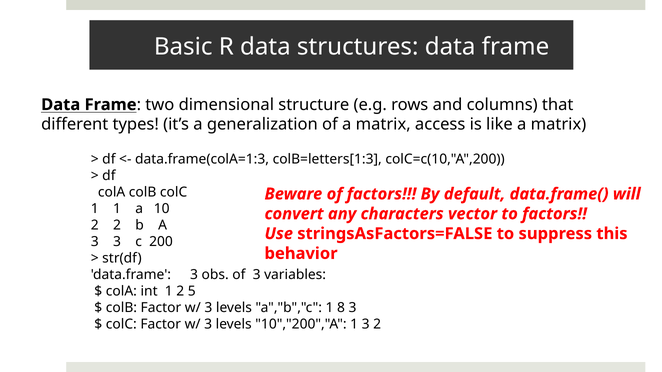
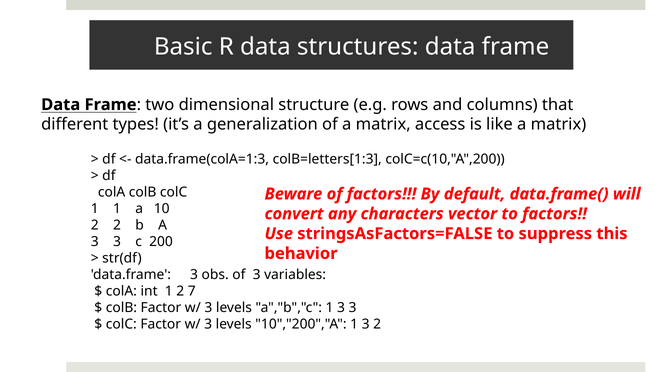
5: 5 -> 7 (192, 292)
a","b","c 1 8: 8 -> 3 (341, 308)
